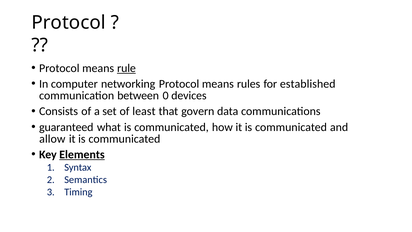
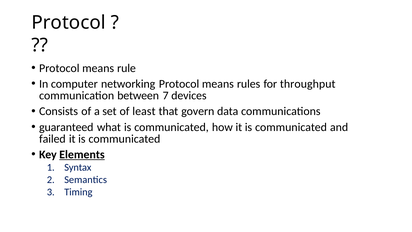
rule underline: present -> none (126, 68)
established: established -> throughput (308, 84)
0: 0 -> 7 (166, 96)
allow: allow -> failed (52, 139)
